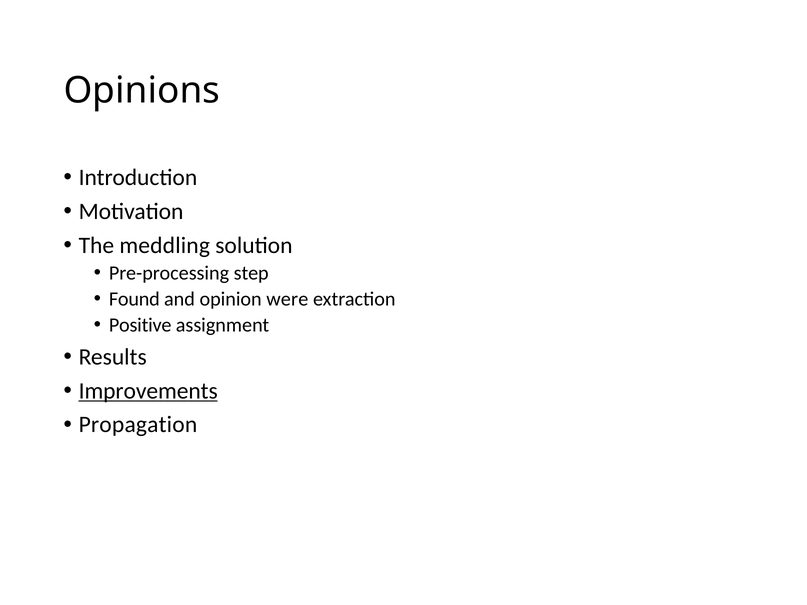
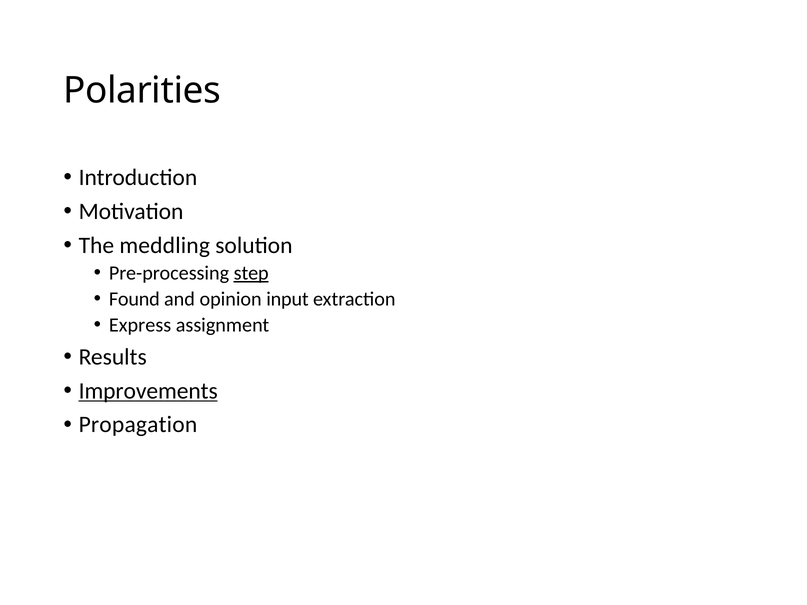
Opinions: Opinions -> Polarities (142, 90)
step underline: none -> present (251, 273)
were: were -> input (287, 299)
Positive: Positive -> Express (140, 325)
